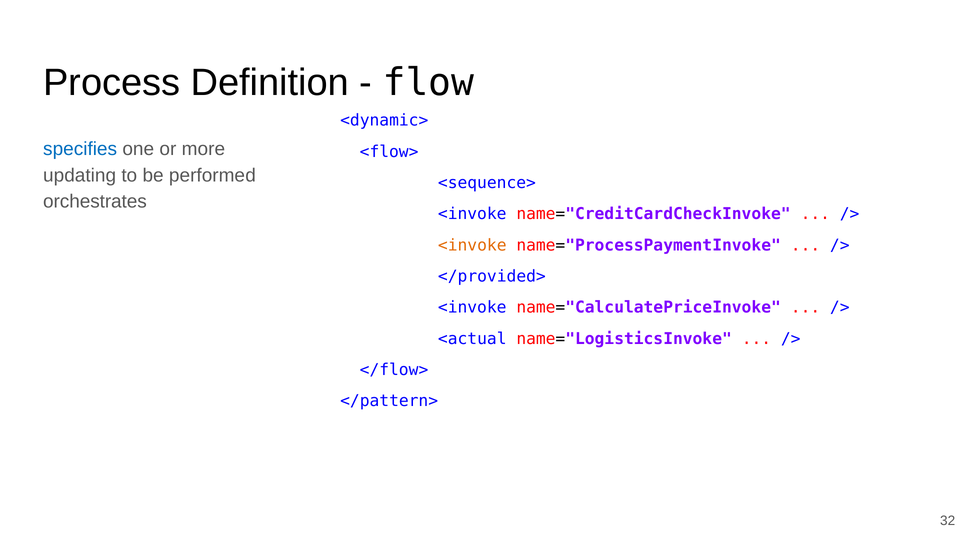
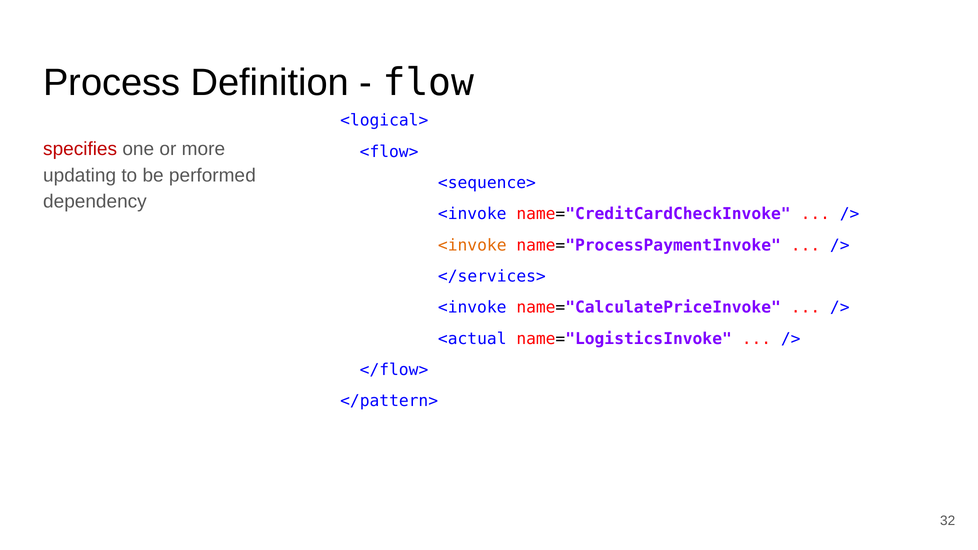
<dynamic>: <dynamic> -> <logical> (384, 121)
specifies colour: blue -> red (80, 149)
orchestrates: orchestrates -> dependency (95, 202)
</provided>: </provided> -> </services> (492, 276)
